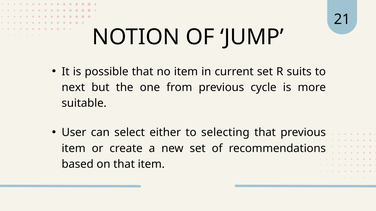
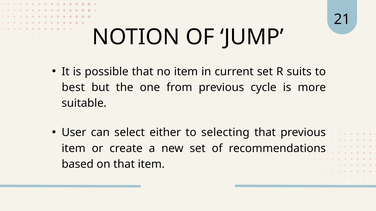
next: next -> best (73, 88)
